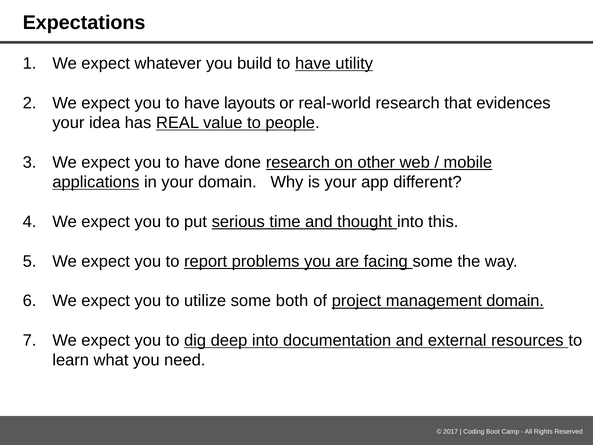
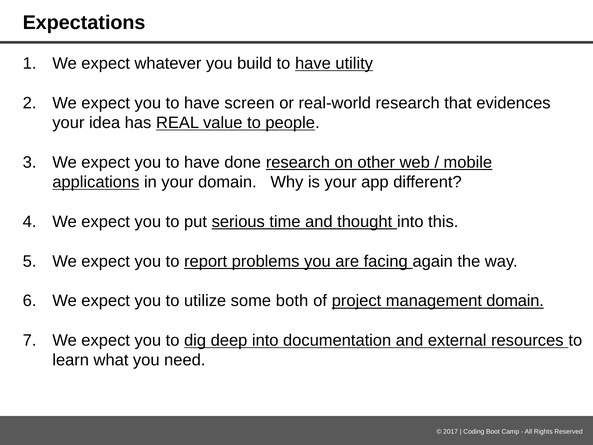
layouts: layouts -> screen (249, 103)
facing some: some -> again (433, 261)
